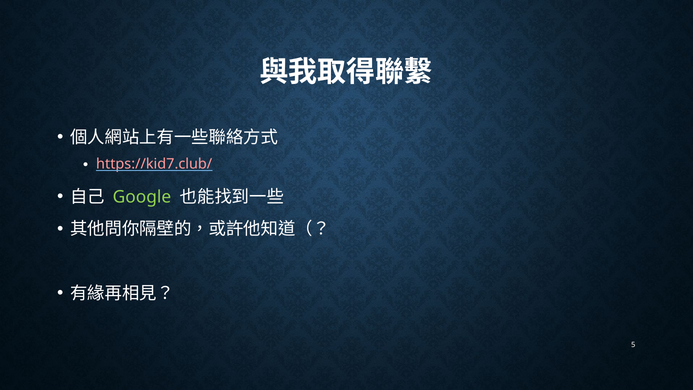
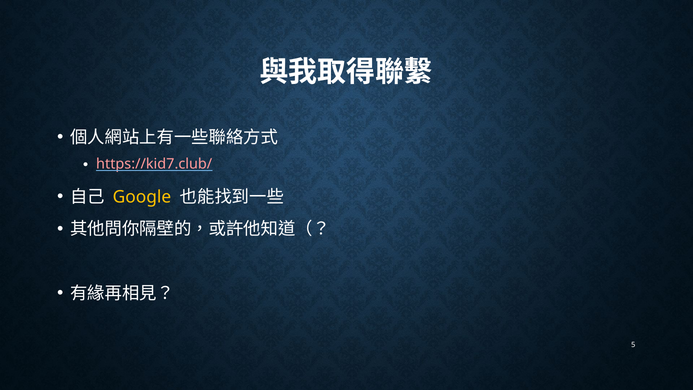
Google colour: light green -> yellow (142, 197)
